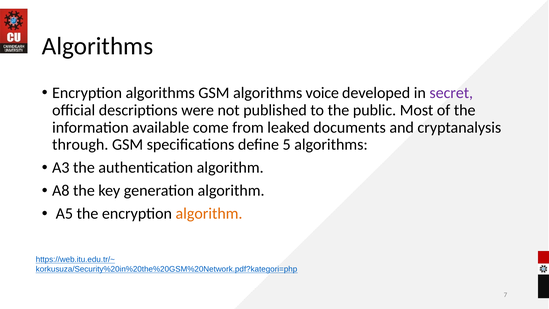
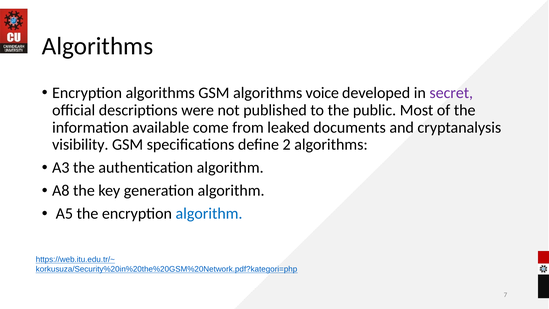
through: through -> visibility (80, 145)
5: 5 -> 2 (287, 145)
algorithm colour: orange -> blue (209, 214)
